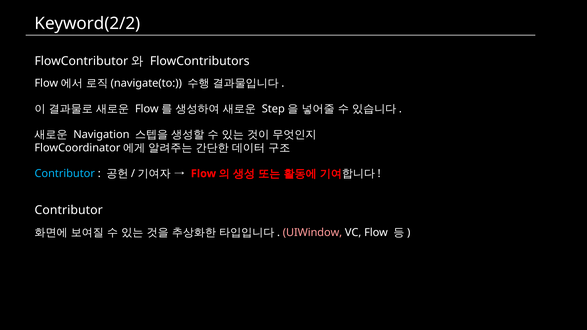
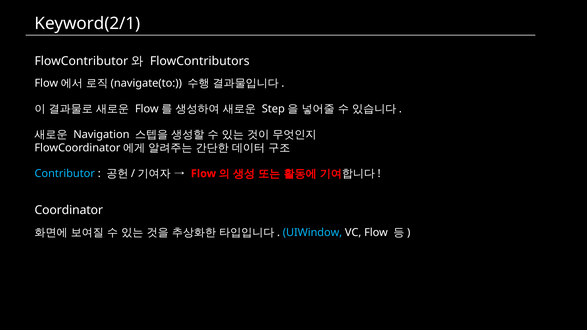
Keyword(2/2: Keyword(2/2 -> Keyword(2/1 (87, 24)
Contributor: Contributor -> Coordinator (69, 210)
UIWindow colour: pink -> light blue (312, 233)
